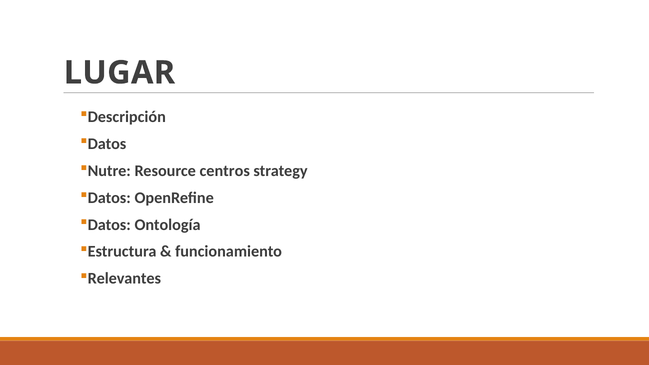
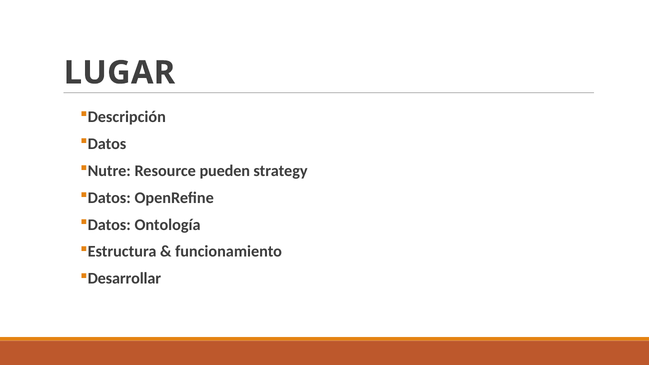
centros: centros -> pueden (225, 171)
Relevantes: Relevantes -> Desarrollar (124, 279)
